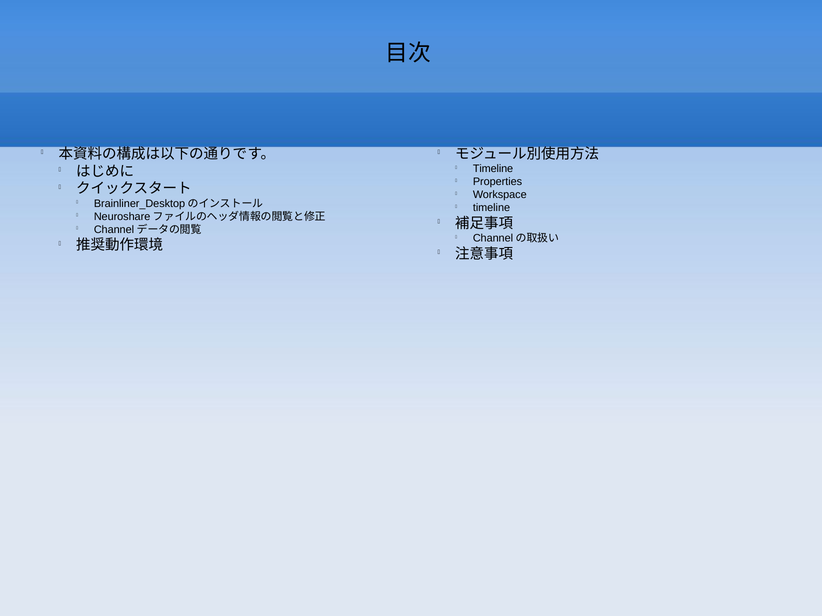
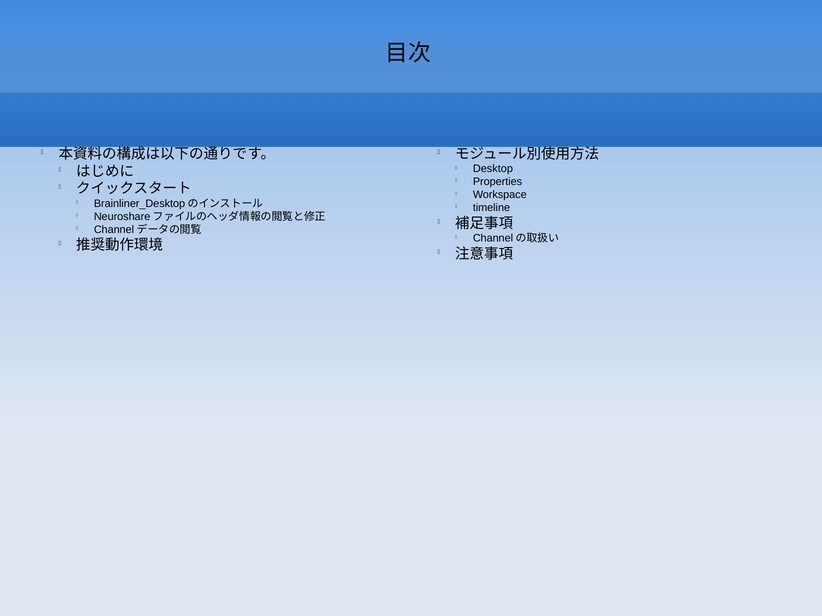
Timeline: Timeline -> Desktop (493, 169)
